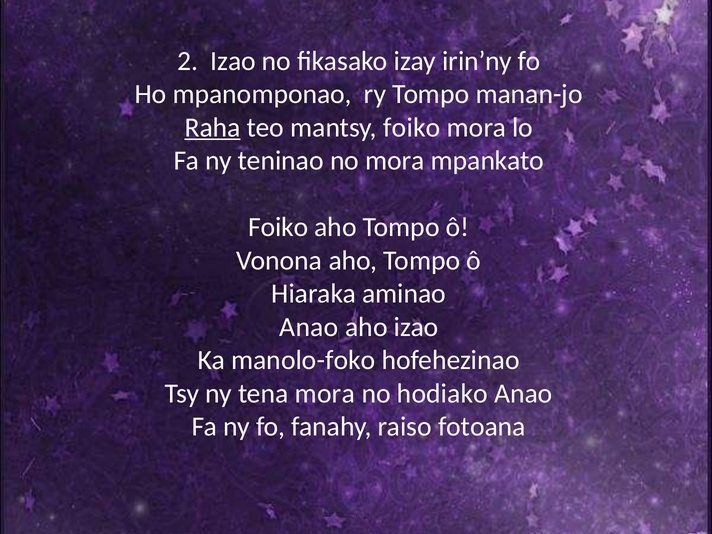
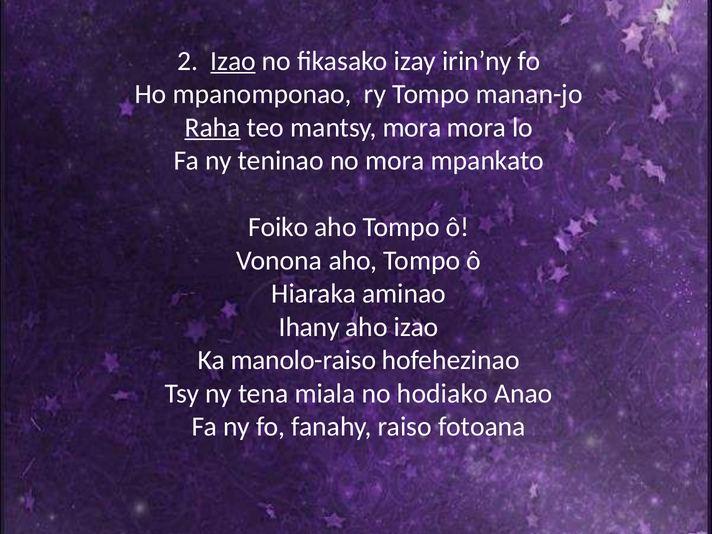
Izao underline: none -> present (233, 61)
mantsy foiko: foiko -> mora (412, 127)
Anao: Anao -> Ihany (309, 327)
manolo-foko: manolo-foko -> manolo-raiso (303, 360)
tena mora: mora -> miala (325, 393)
